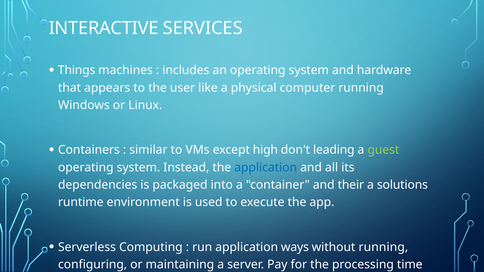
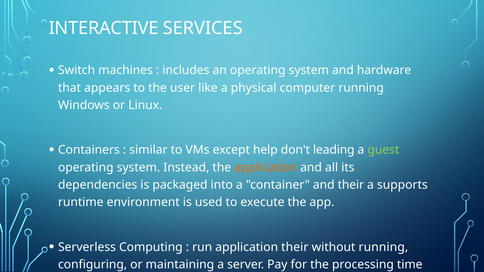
Things: Things -> Switch (77, 70)
high: high -> help (265, 150)
application colour: blue -> orange (266, 168)
solutions: solutions -> supports (402, 185)
application ways: ways -> their (295, 247)
